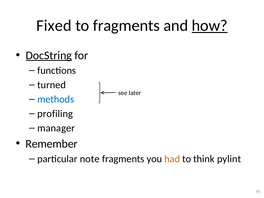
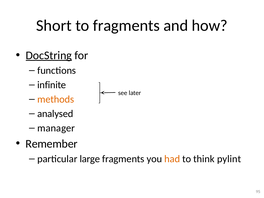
Fixed: Fixed -> Short (54, 26)
how underline: present -> none (210, 26)
turned: turned -> infinite (52, 85)
methods colour: blue -> orange (56, 99)
profiling: profiling -> analysed (55, 114)
note: note -> large (90, 159)
